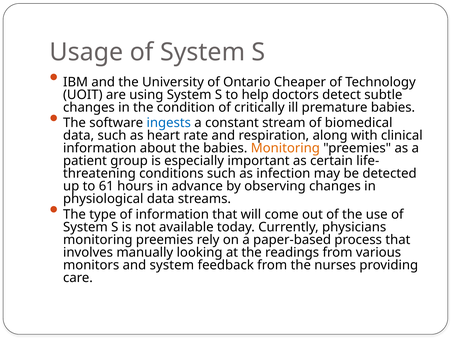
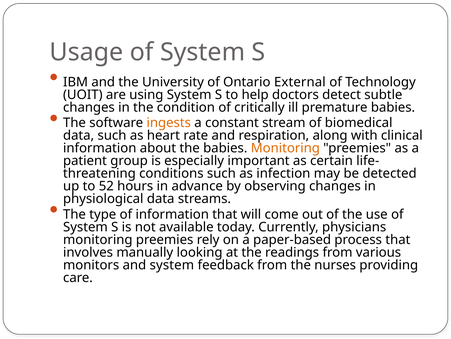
Cheaper: Cheaper -> External (300, 82)
ingests colour: blue -> orange (169, 123)
61: 61 -> 52 (106, 186)
